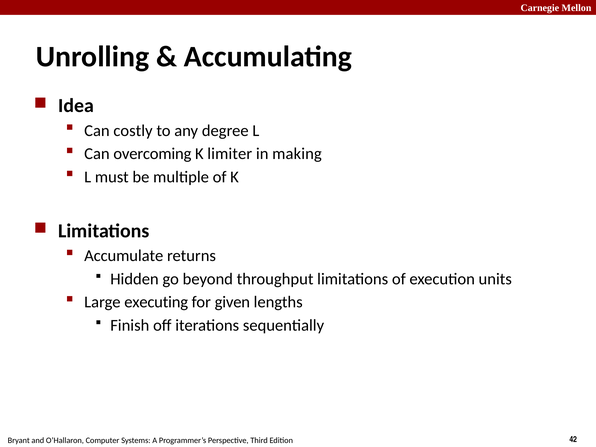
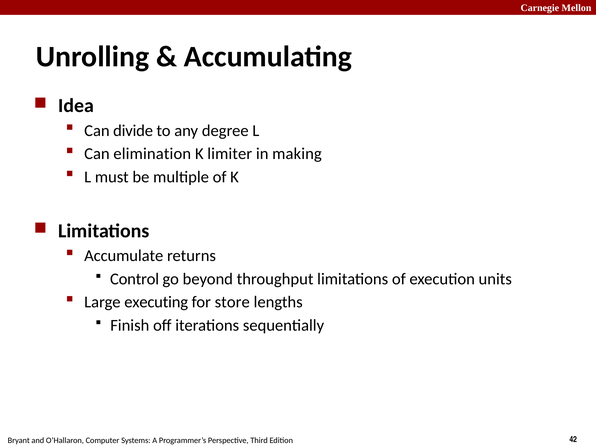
costly: costly -> divide (133, 131)
overcoming: overcoming -> elimination (152, 154)
Hidden: Hidden -> Control (135, 279)
given: given -> store (232, 302)
